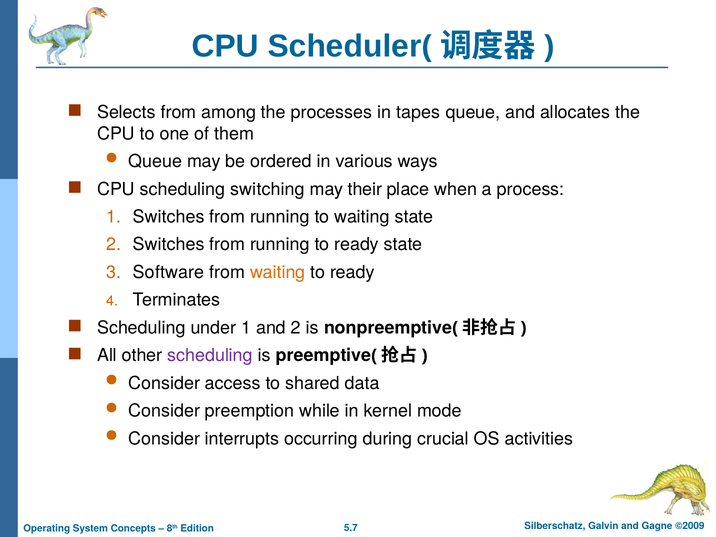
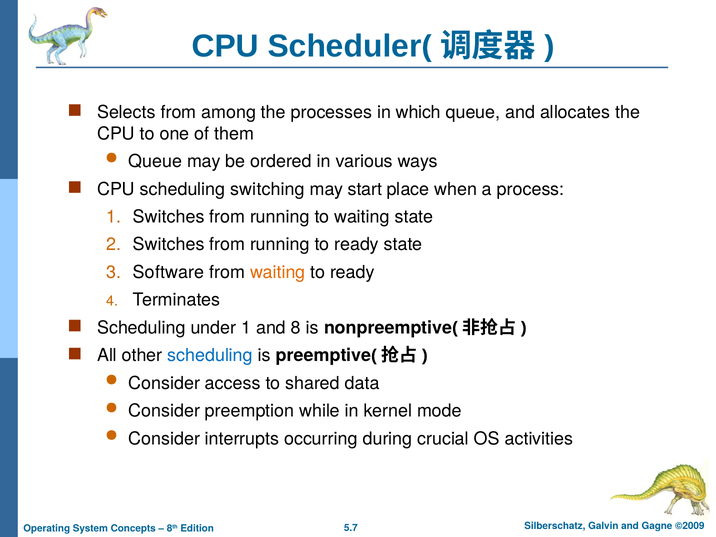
tapes: tapes -> which (418, 112)
their: their -> start (365, 189)
and 2: 2 -> 8 (296, 328)
scheduling colour: purple -> blue (210, 356)
